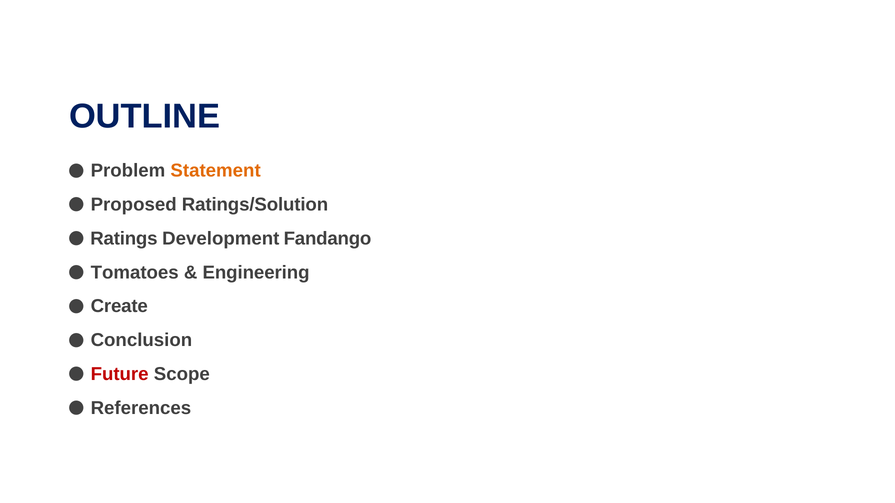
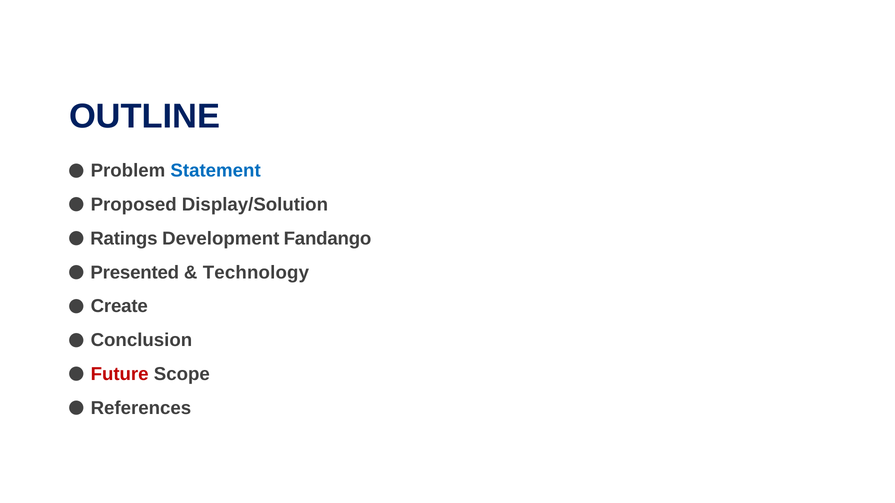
Statement colour: orange -> blue (216, 171)
Ratings/Solution: Ratings/Solution -> Display/Solution (255, 205)
Tomatoes: Tomatoes -> Presented (135, 273)
Engineering: Engineering -> Technology (256, 273)
